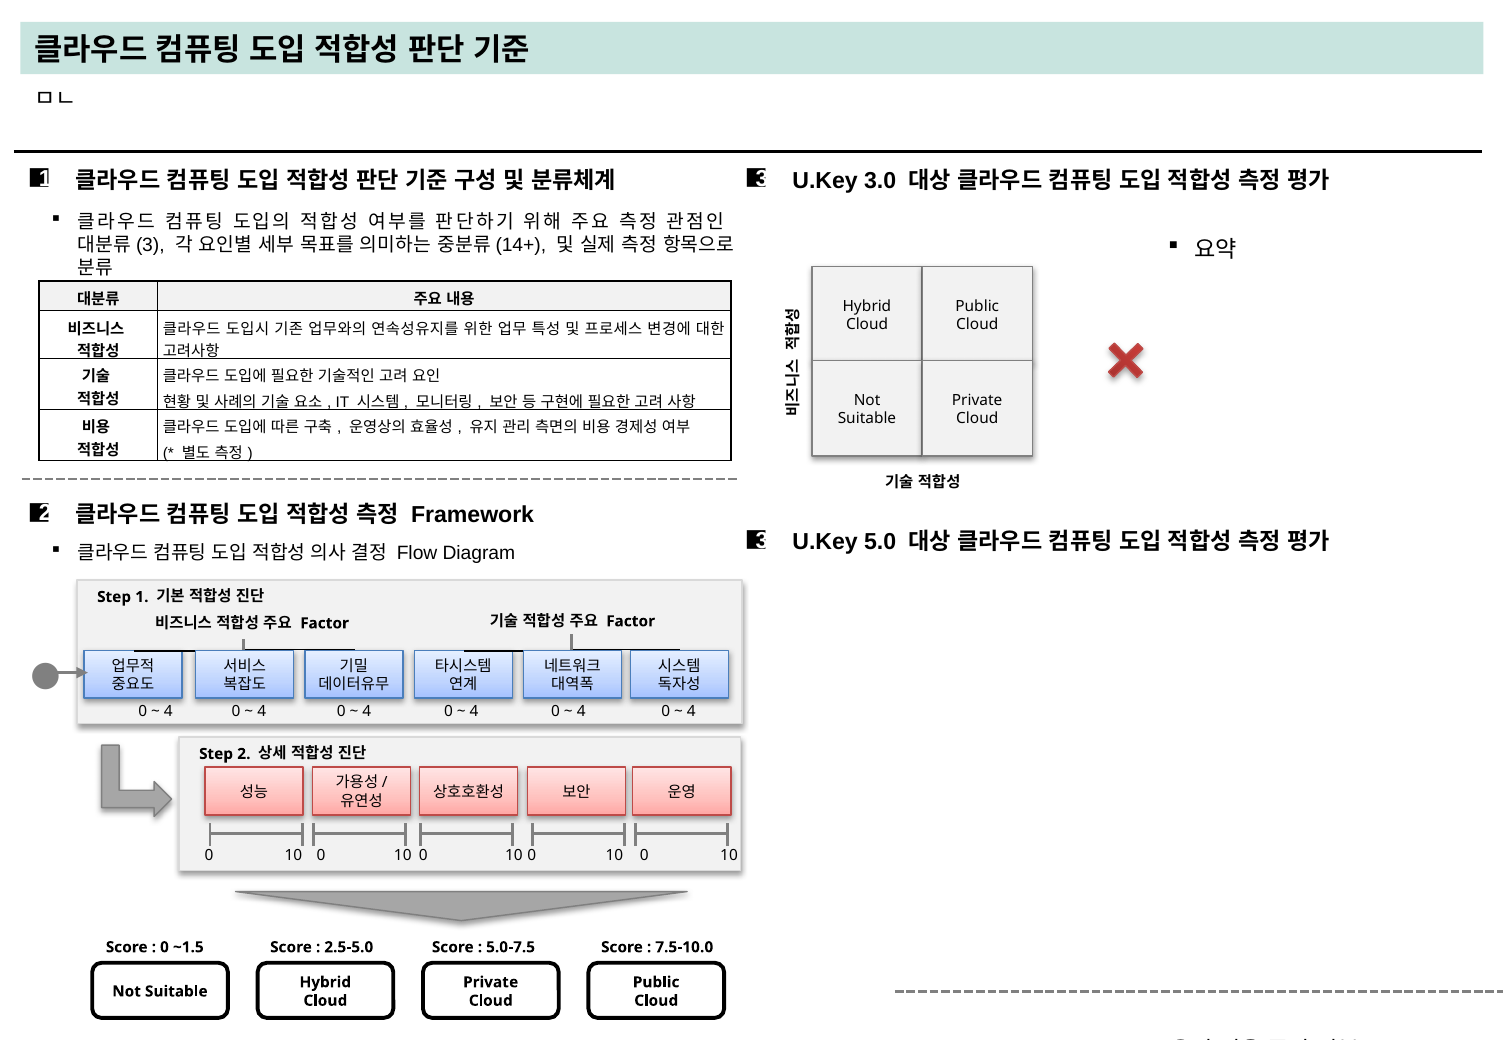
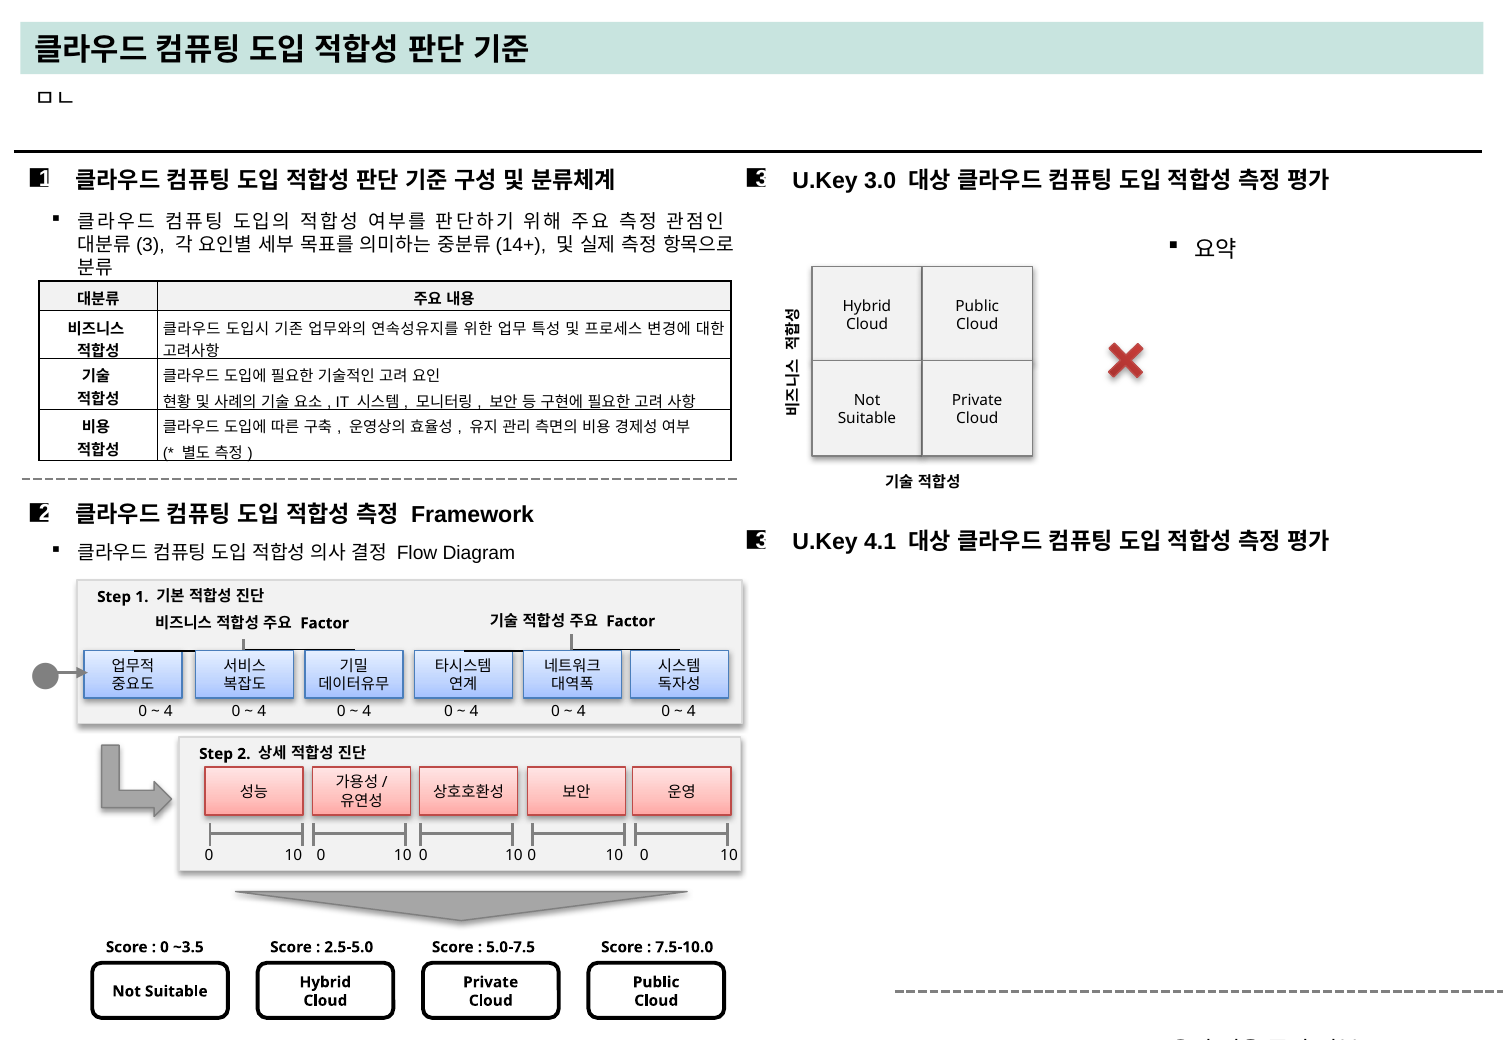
5.0: 5.0 -> 4.1 (880, 543)
~1.5: ~1.5 -> ~3.5 (188, 948)
